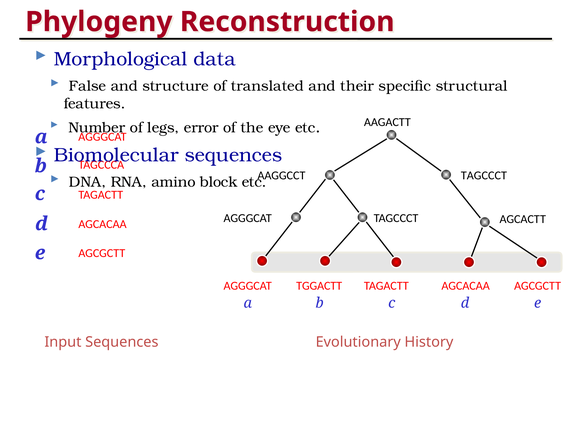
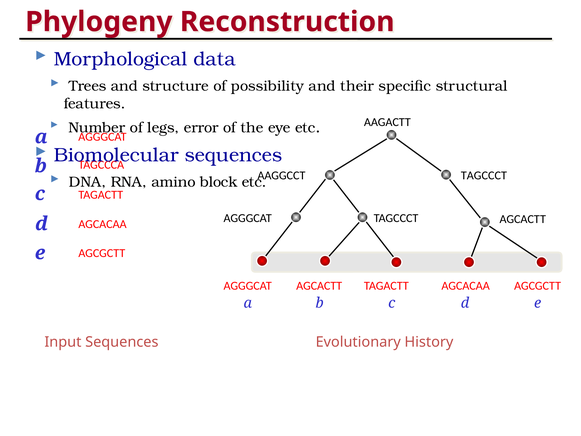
False: False -> Trees (88, 86)
translated: translated -> possibility (267, 86)
TGGACTT: TGGACTT -> AGCACTT (319, 286)
